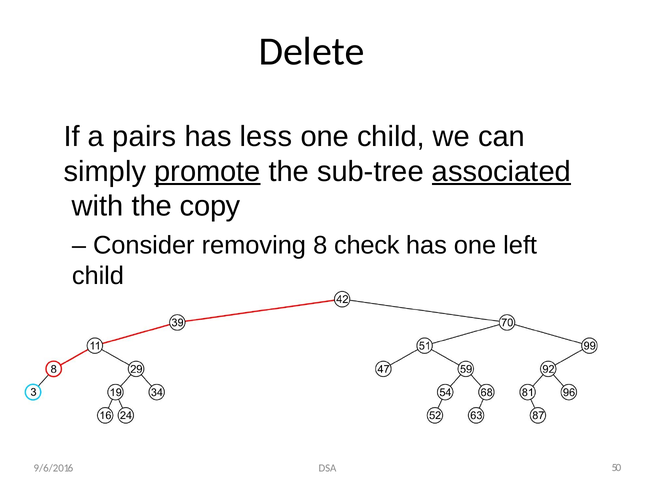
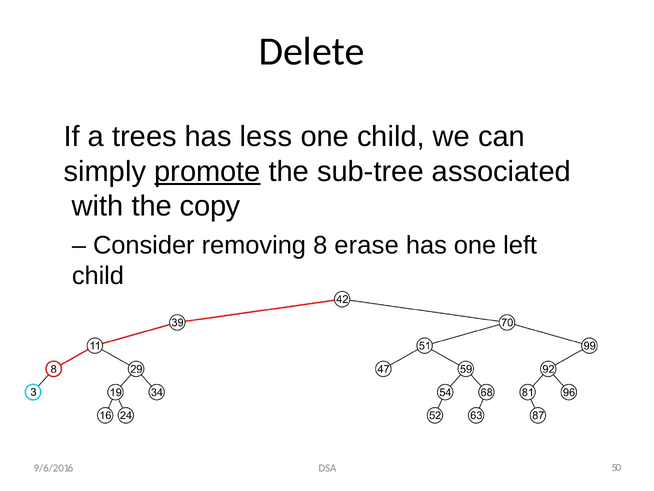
pairs: pairs -> trees (145, 136)
associated underline: present -> none (501, 171)
check: check -> erase (367, 245)
